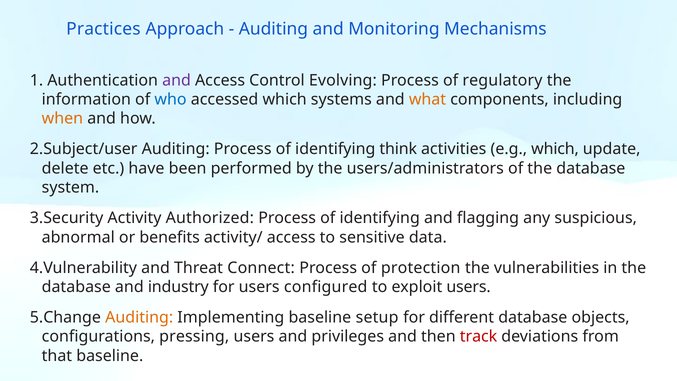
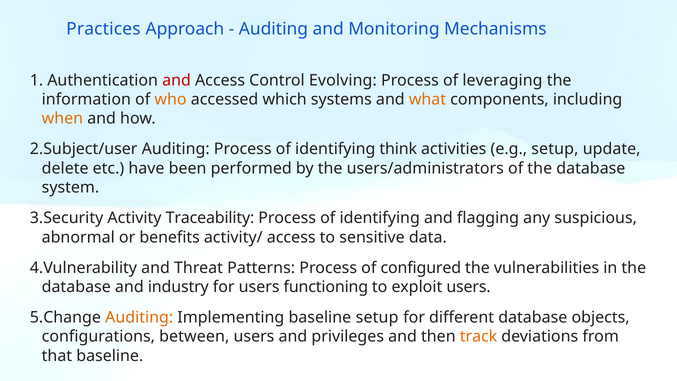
and colour: purple -> red (177, 80)
regulatory: regulatory -> leveraging (502, 80)
who colour: blue -> orange (171, 99)
e.g which: which -> setup (555, 149)
Authorized: Authorized -> Traceability (210, 218)
Connect: Connect -> Patterns (261, 268)
protection: protection -> configured (421, 268)
configured: configured -> functioning (326, 287)
pressing: pressing -> between (194, 336)
track colour: red -> orange (479, 336)
